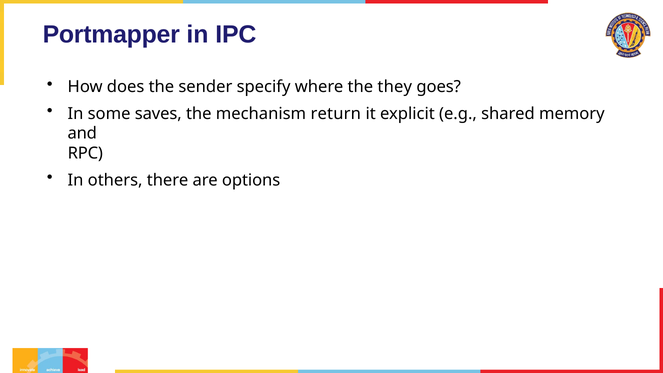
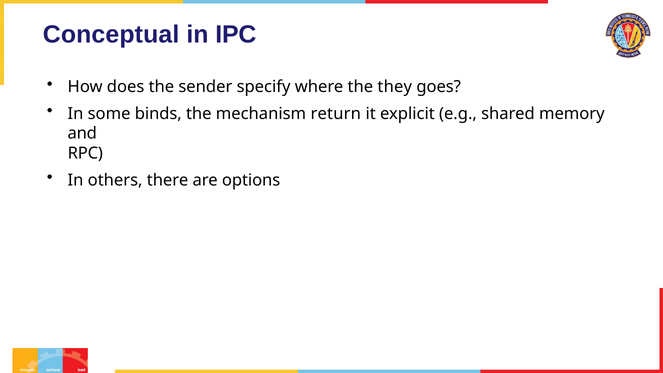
Portmapper: Portmapper -> Conceptual (111, 35)
saves: saves -> binds (158, 114)
